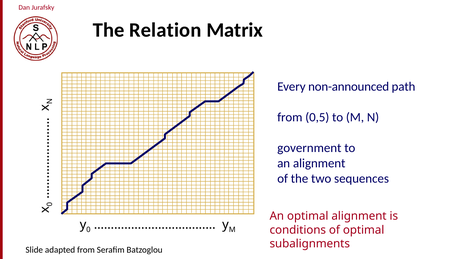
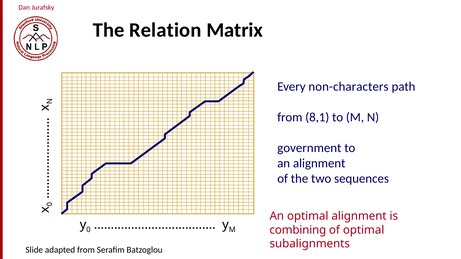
non-announced: non-announced -> non-characters (349, 87)
0,5: 0,5 -> 8,1 (317, 117)
conditions: conditions -> combining (298, 230)
